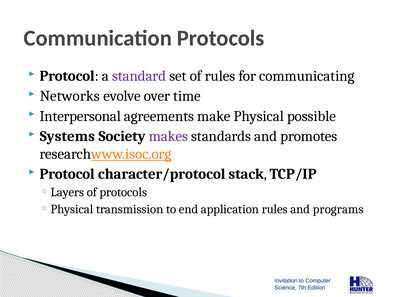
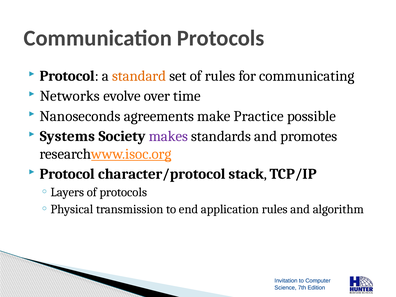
standard colour: purple -> orange (139, 76)
Interpersonal: Interpersonal -> Nanoseconds (80, 116)
Physical: Physical -> Practice (259, 116)
programs: programs -> algorithm (338, 209)
